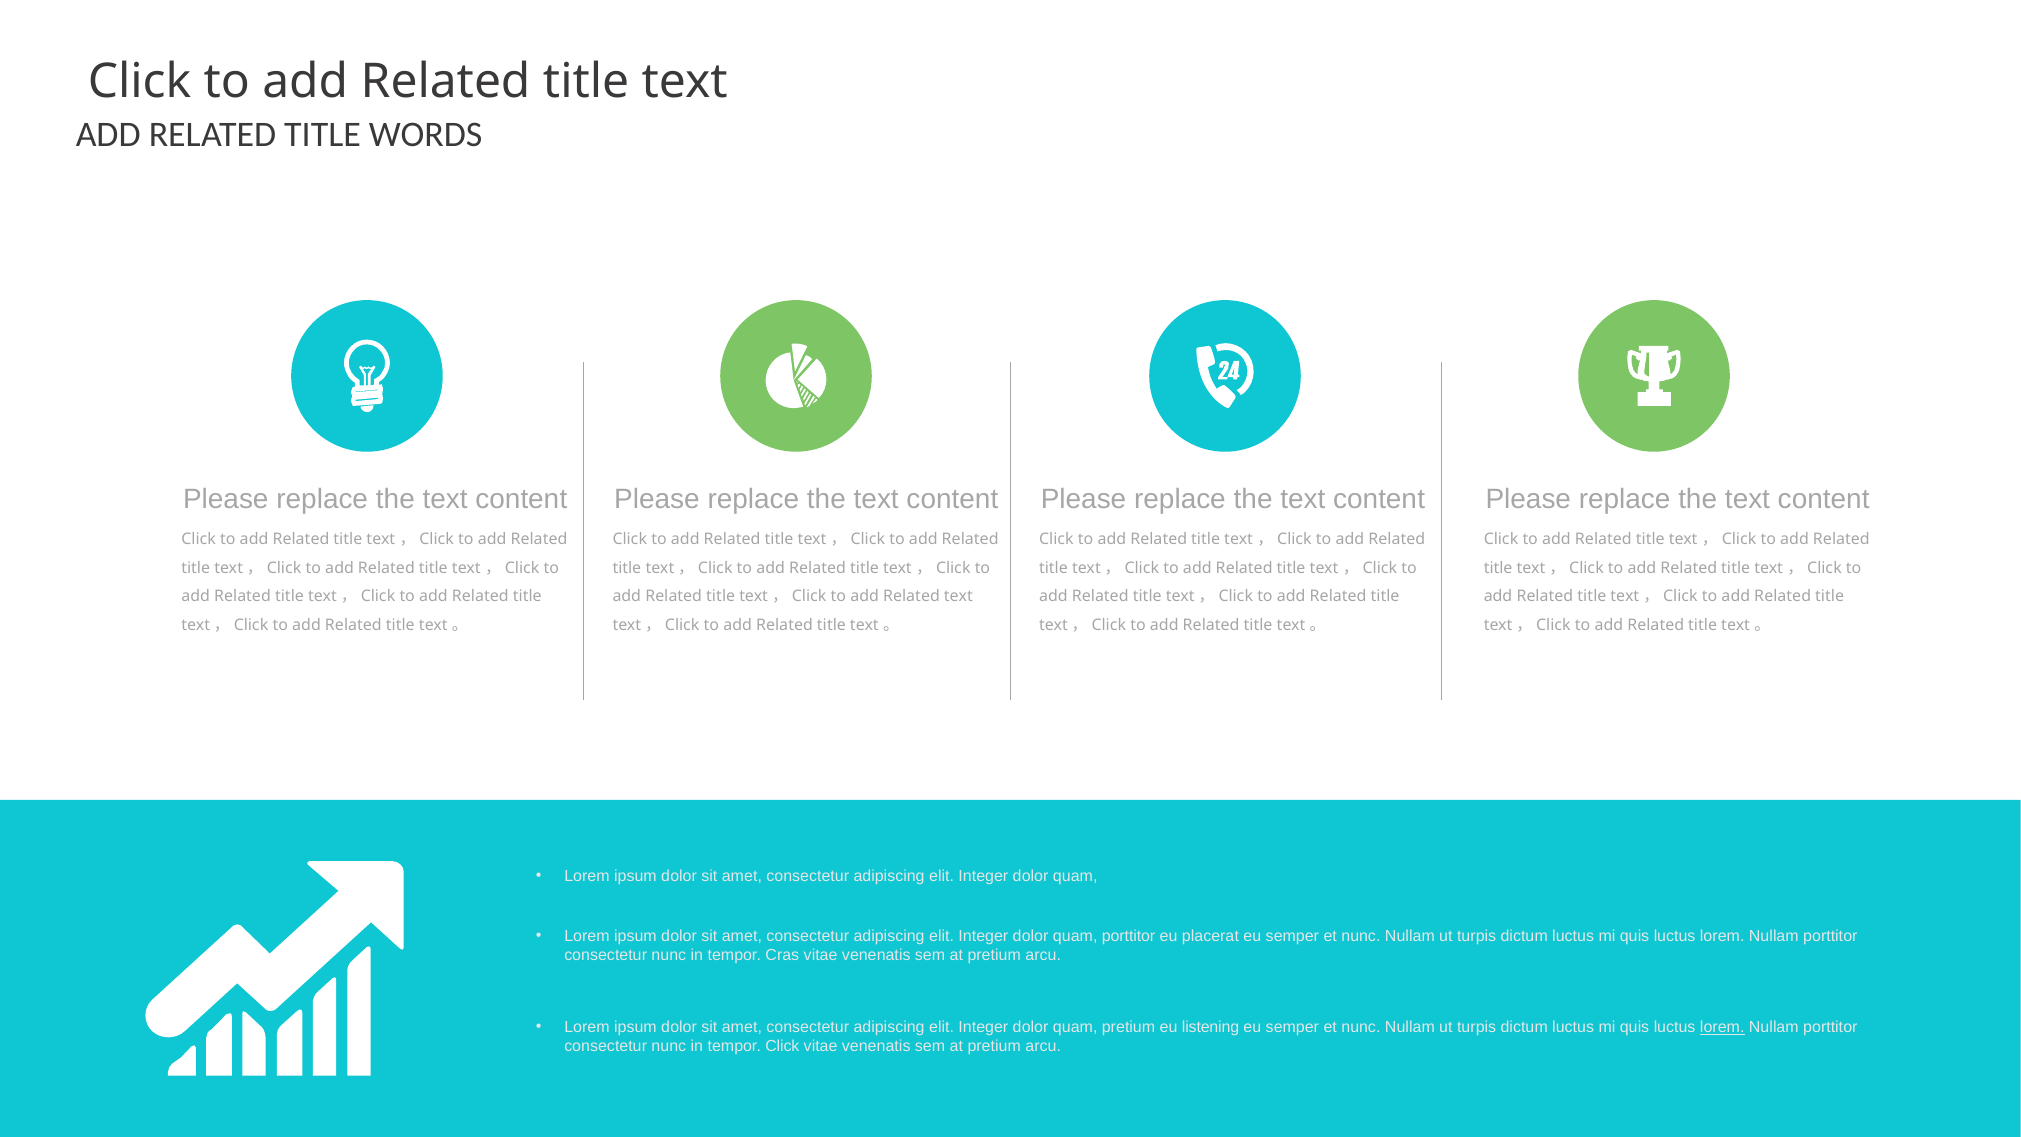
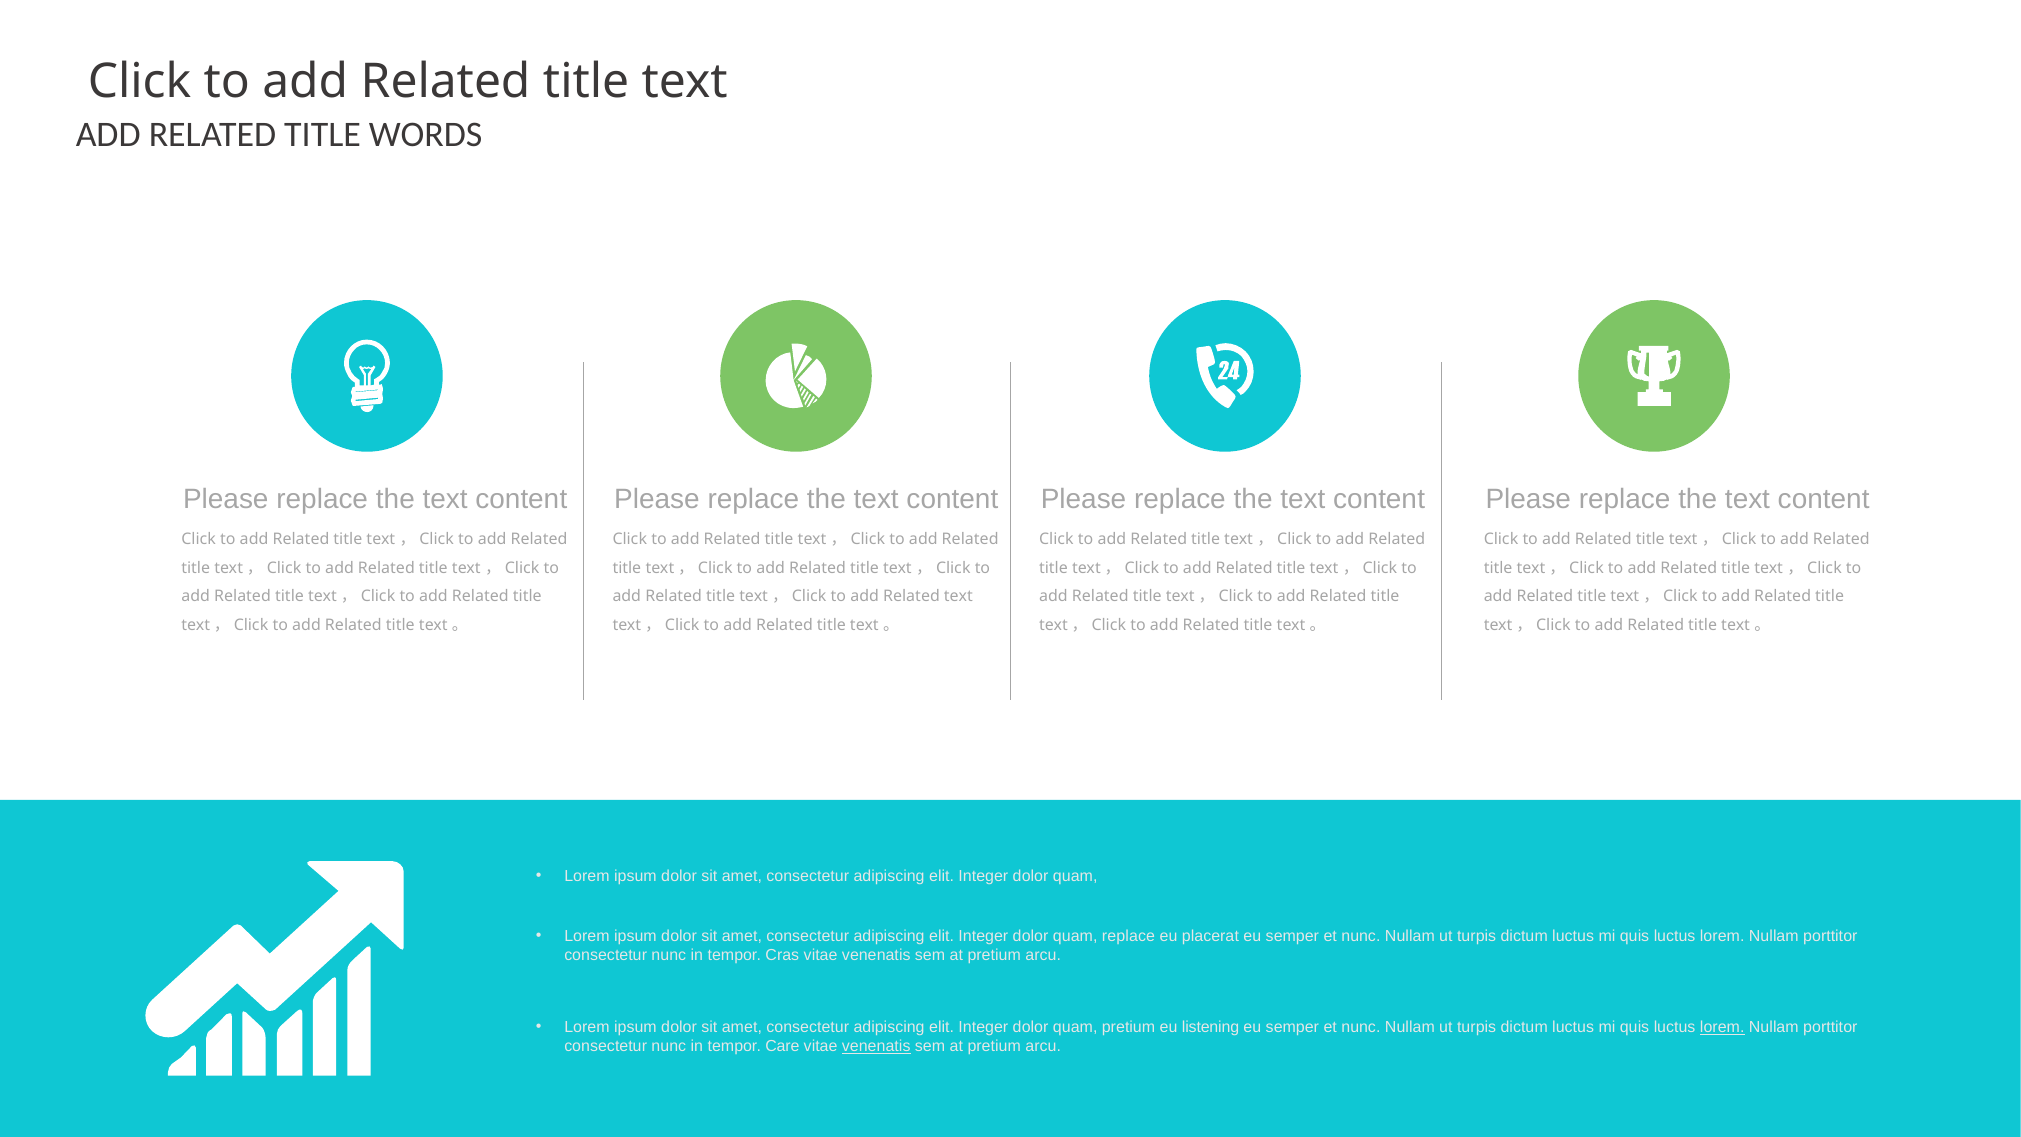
quam porttitor: porttitor -> replace (1128, 936)
tempor Click: Click -> Care (782, 1046)
venenatis underline: none -> present (876, 1046)
